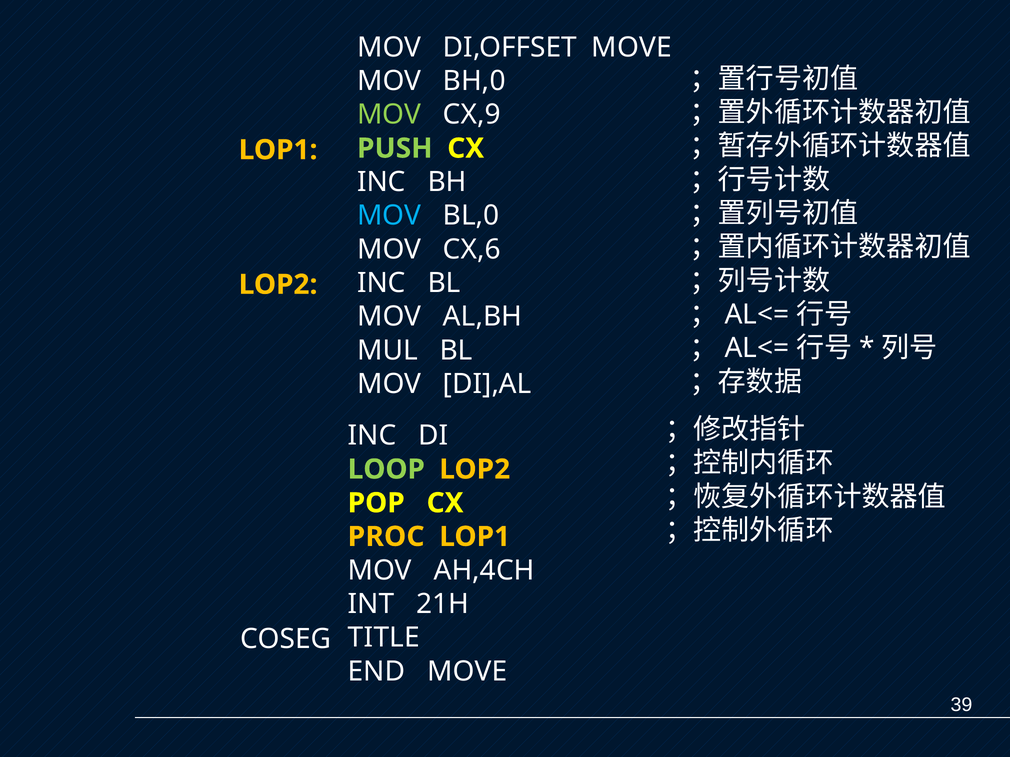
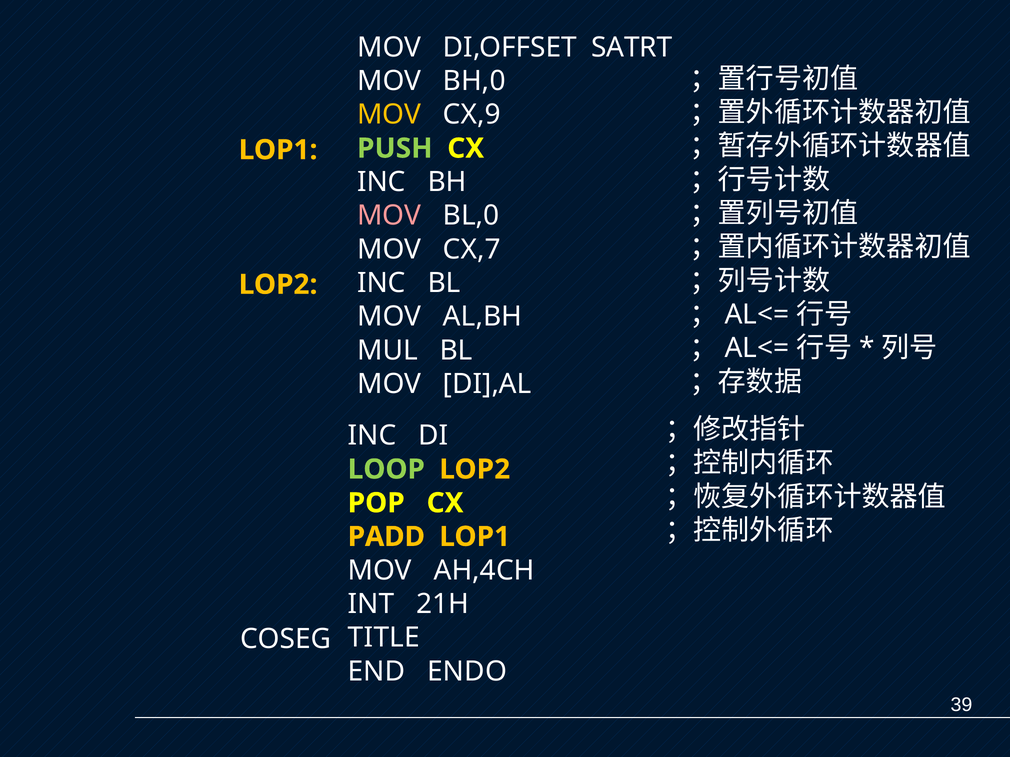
DI,OFFSET MOVE: MOVE -> SATRT (632, 47)
MOV colour: light green -> yellow (389, 115)
MOV colour: light blue -> pink (389, 216)
CX,6: CX,6 -> CX,7 (472, 250)
PROC: PROC -> PADD (386, 537)
END MOVE: MOVE -> ENDO (467, 672)
